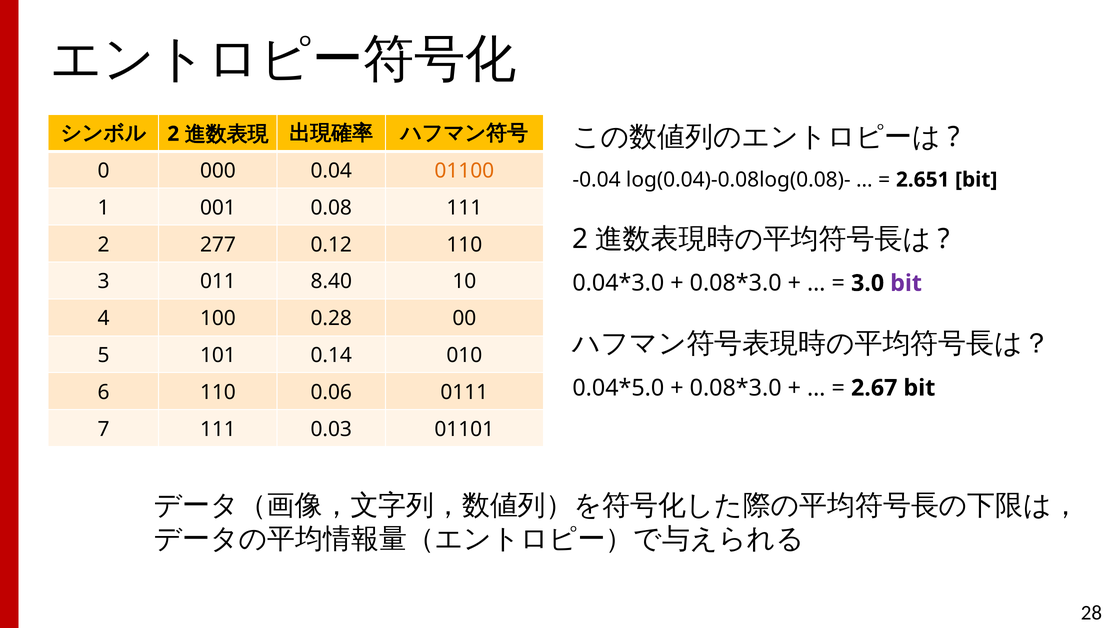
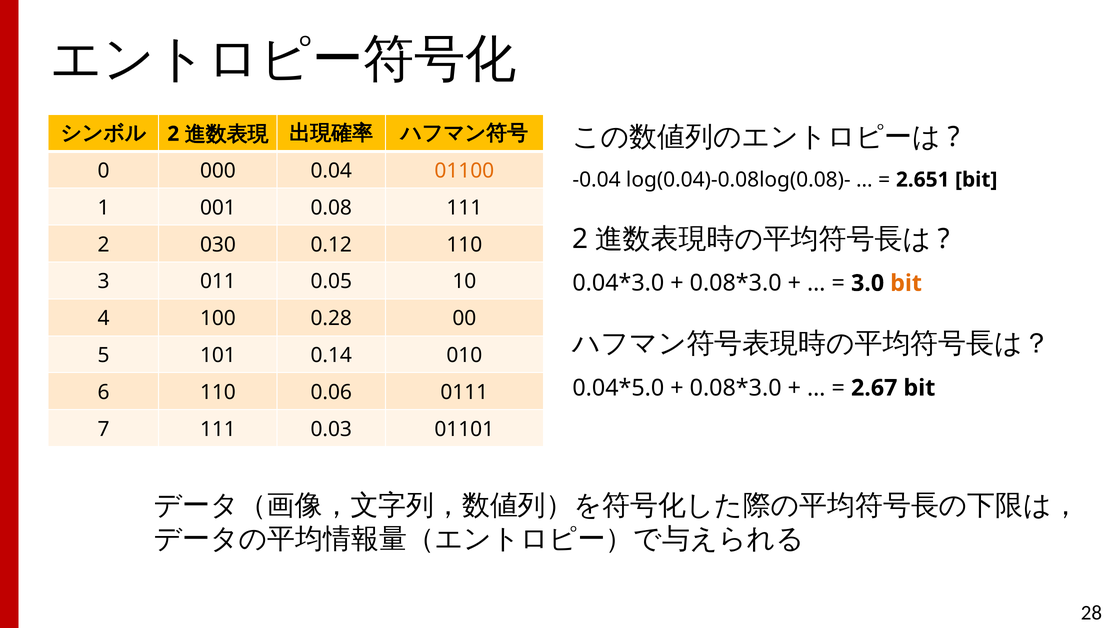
277: 277 -> 030 (218, 245)
8.40: 8.40 -> 0.05 (331, 281)
bit colour: purple -> orange (906, 283)
